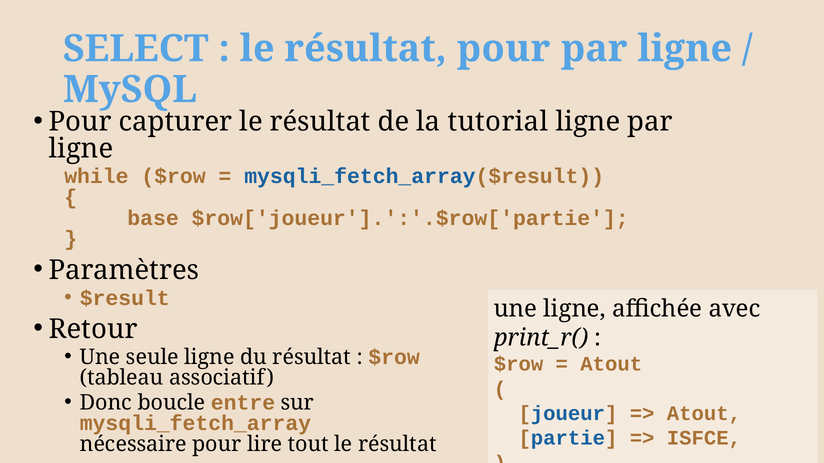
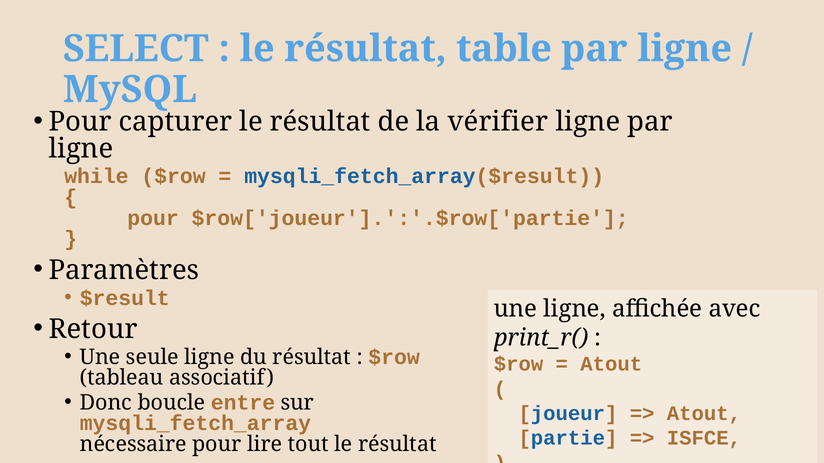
résultat pour: pour -> table (504, 49)
tutorial: tutorial -> vérifier (498, 122)
base: base -> pour (153, 218)
